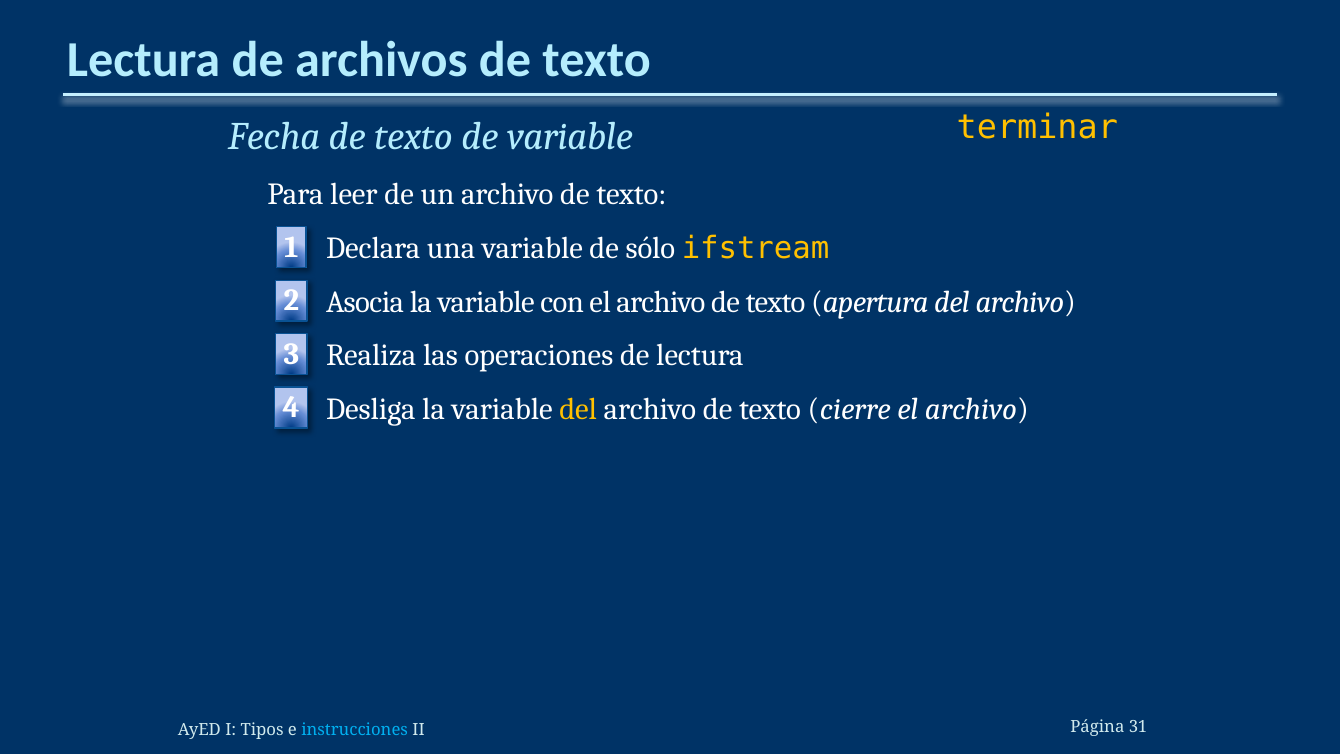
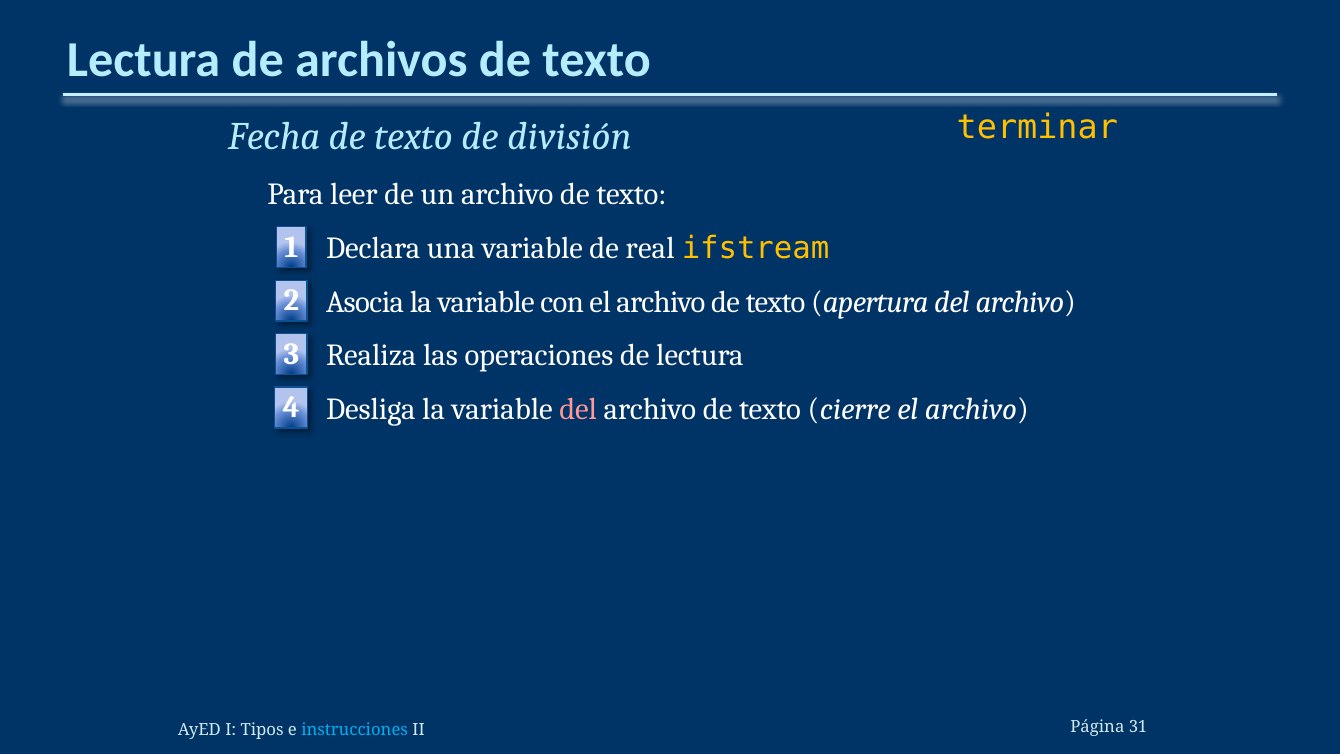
de variable: variable -> división (570, 137)
sólo: sólo -> real (650, 248)
del colour: yellow -> pink (578, 409)
